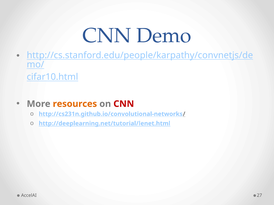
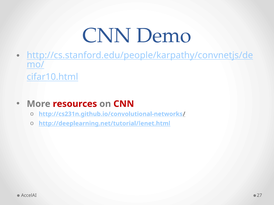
resources colour: orange -> red (75, 104)
